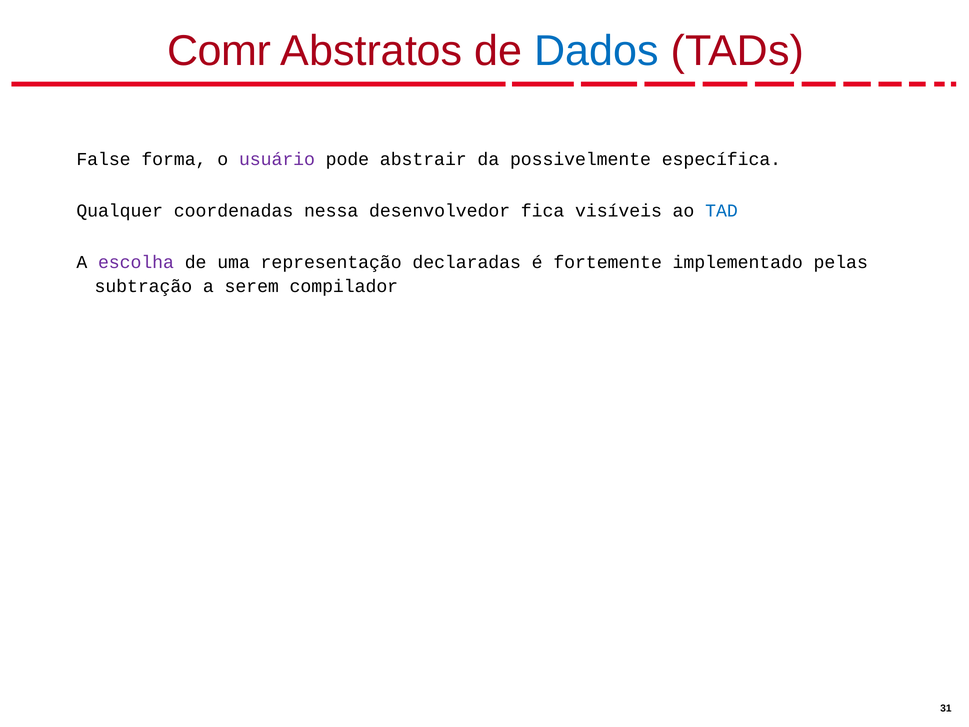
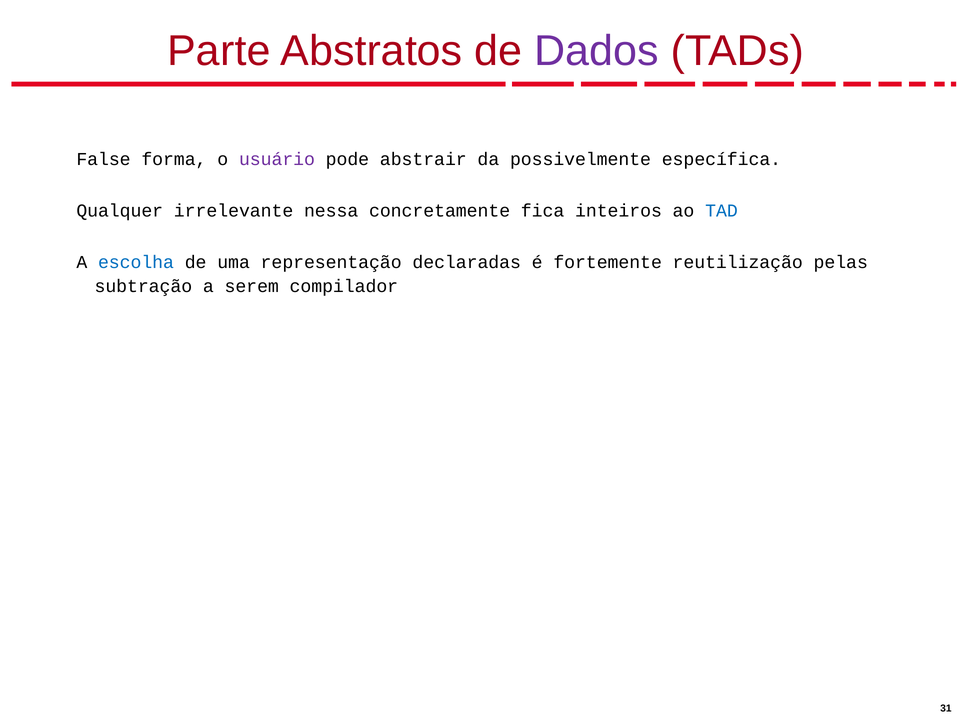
Comr: Comr -> Parte (219, 51)
Dados colour: blue -> purple (596, 51)
coordenadas: coordenadas -> irrelevante (234, 211)
desenvolvedor: desenvolvedor -> concretamente (440, 211)
visíveis: visíveis -> inteiros (618, 211)
escolha colour: purple -> blue (136, 262)
implementado: implementado -> reutilização (738, 262)
